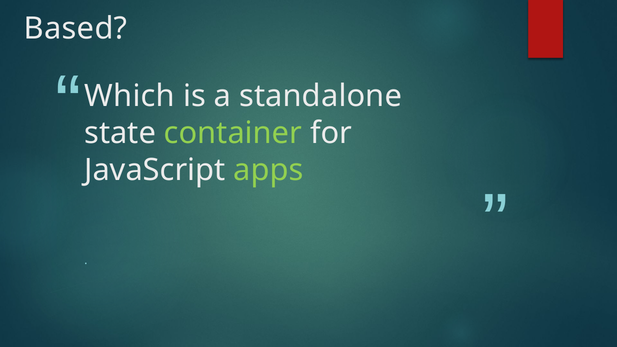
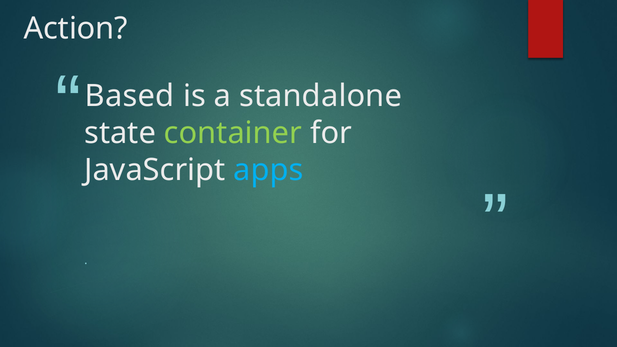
Based: Based -> Action (76, 28)
Which: Which -> Based (130, 96)
apps colour: light green -> light blue (268, 170)
